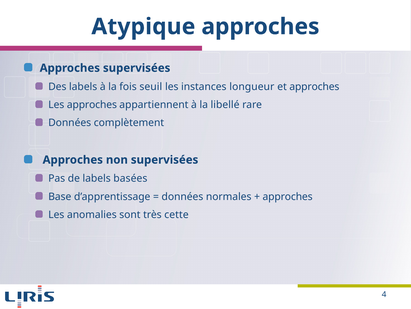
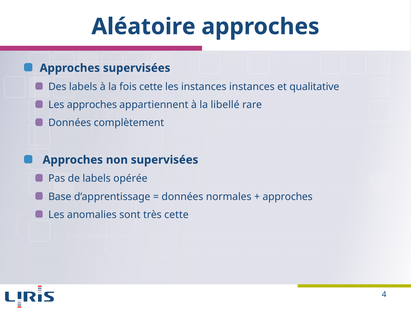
Atypique: Atypique -> Aléatoire (143, 27)
fois seuil: seuil -> cette (151, 87)
instances longueur: longueur -> instances (252, 87)
et approches: approches -> qualitative (314, 87)
basées: basées -> opérée (130, 178)
